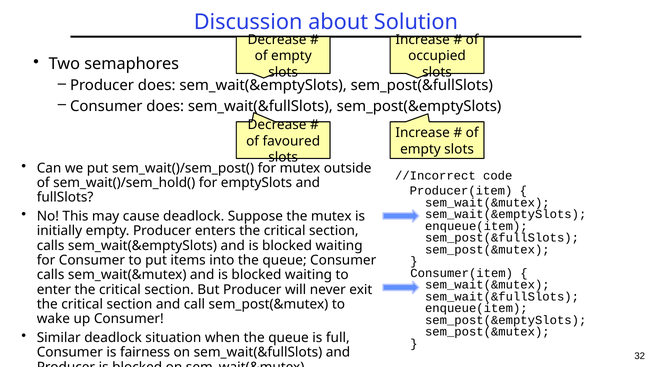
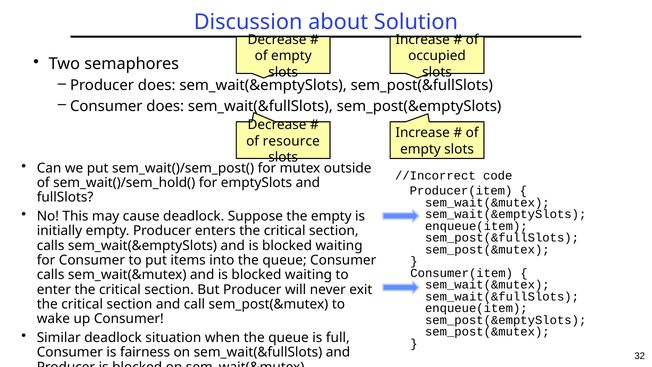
favoured: favoured -> resource (291, 141)
the mutex: mutex -> empty (331, 216)
